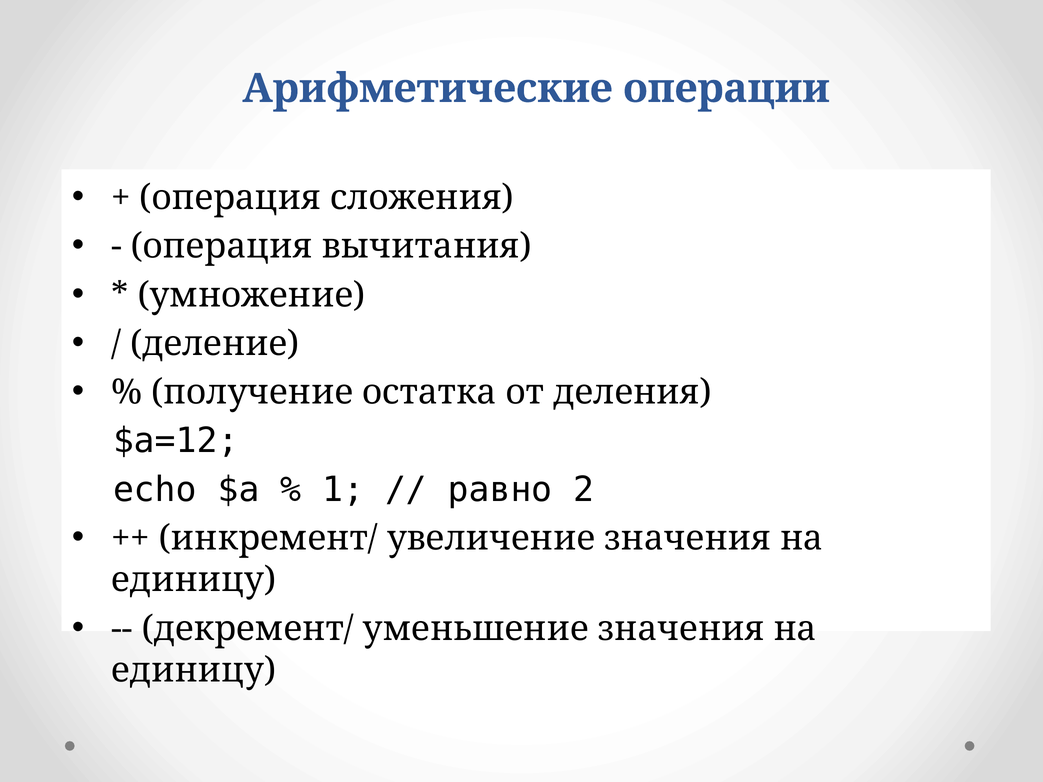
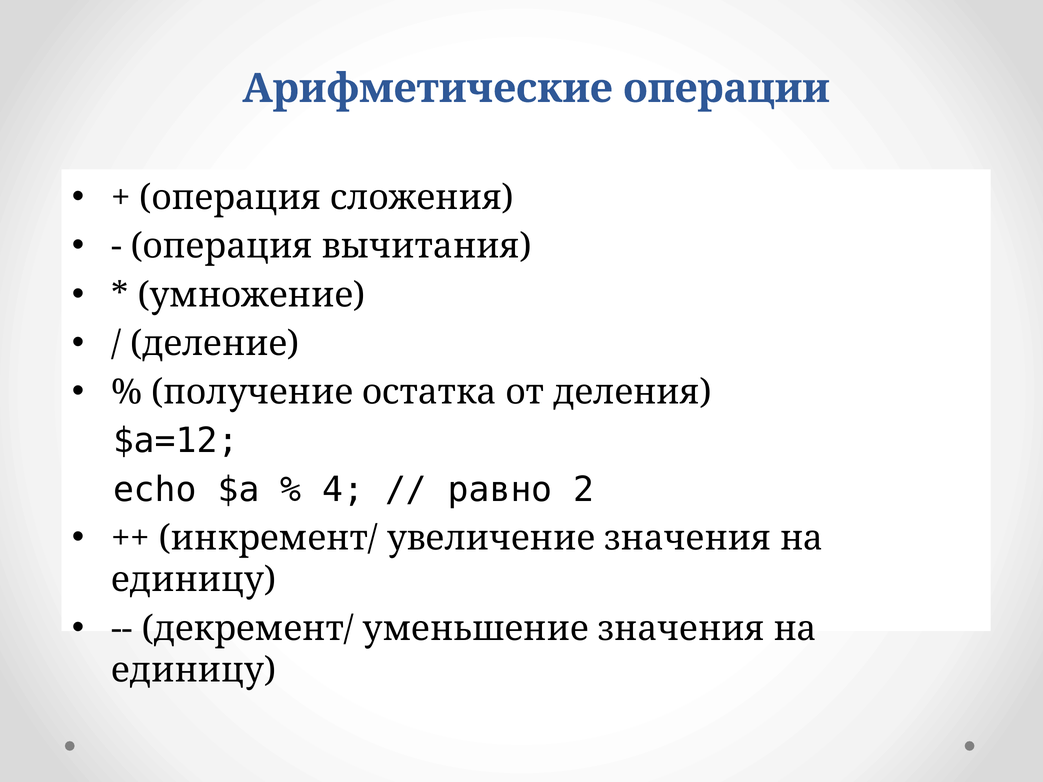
1: 1 -> 4 (343, 490)
